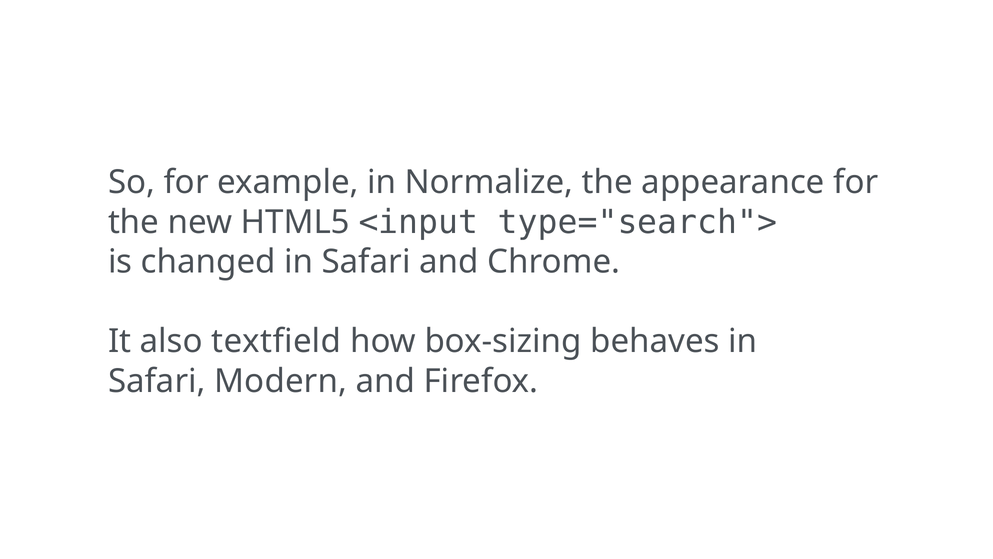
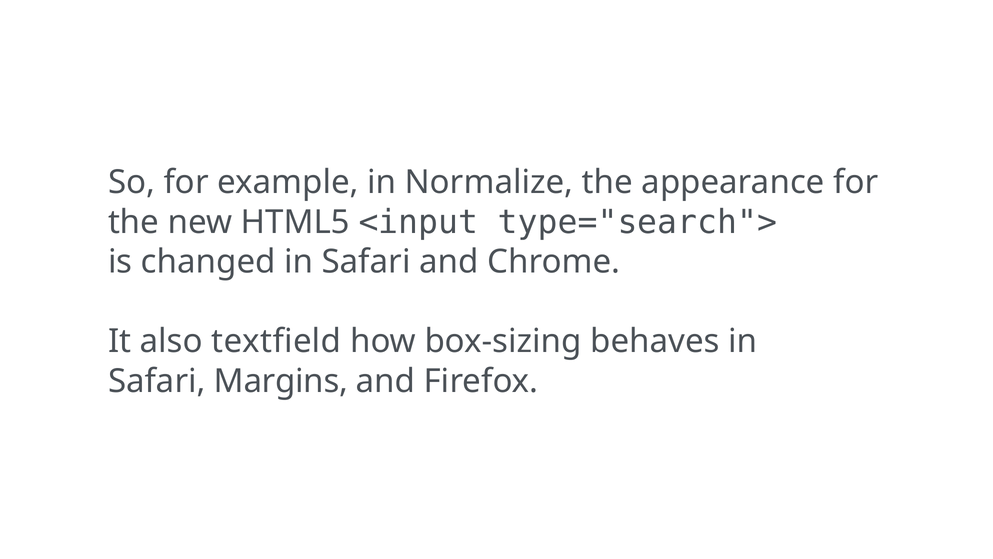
Modern: Modern -> Margins (281, 381)
